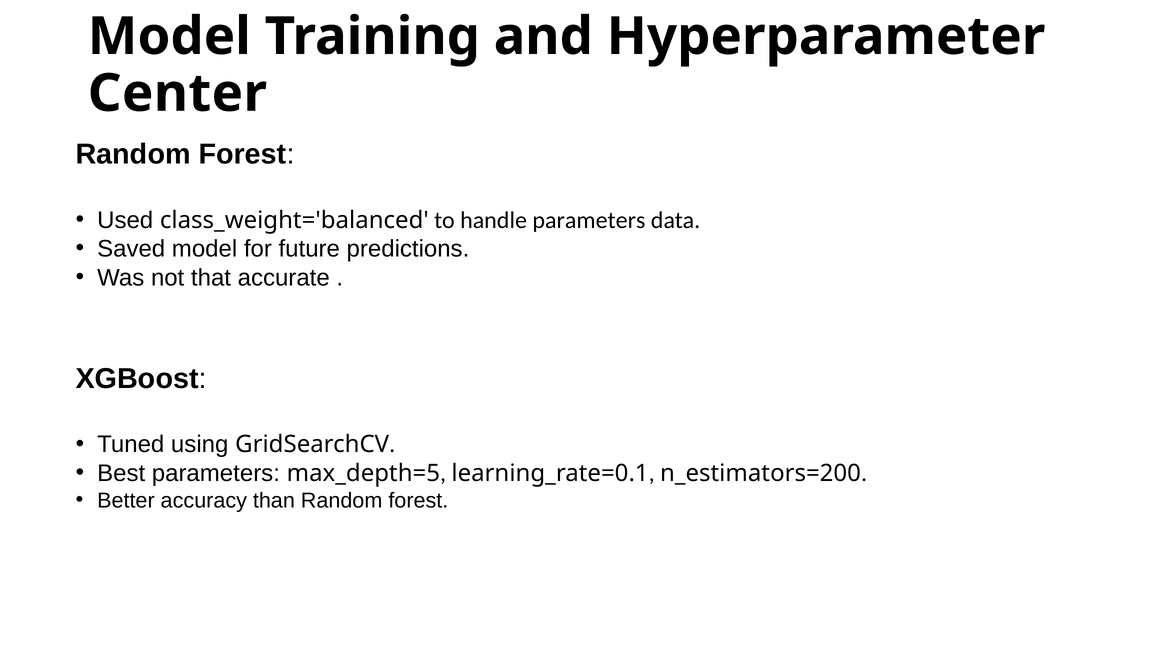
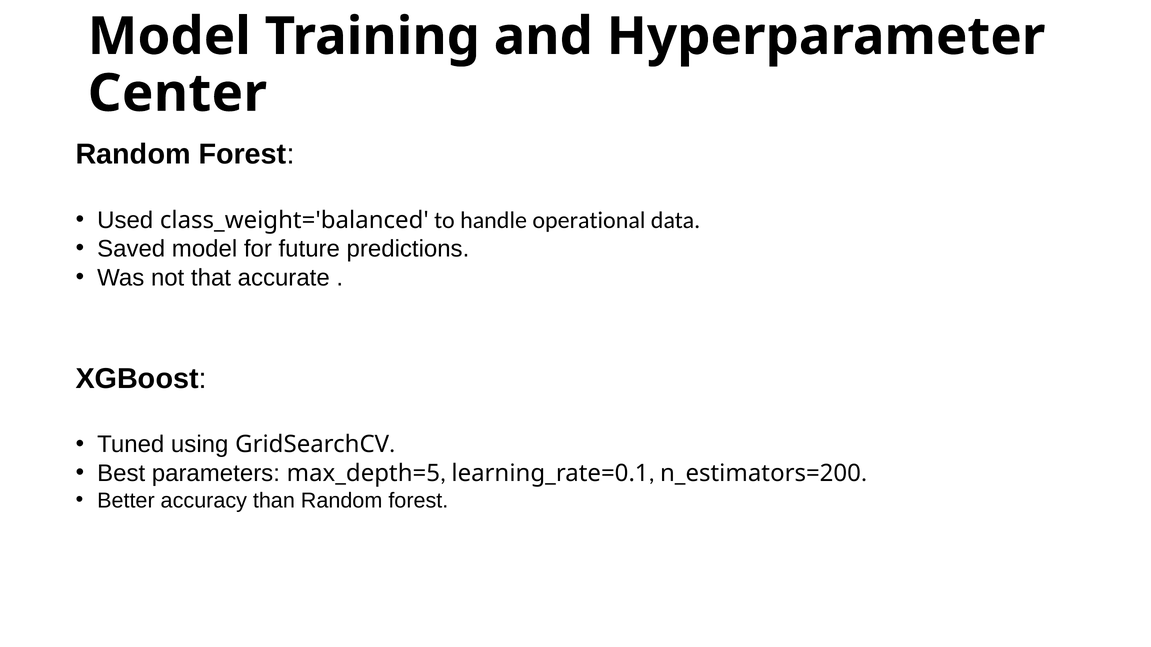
handle parameters: parameters -> operational (589, 220)
